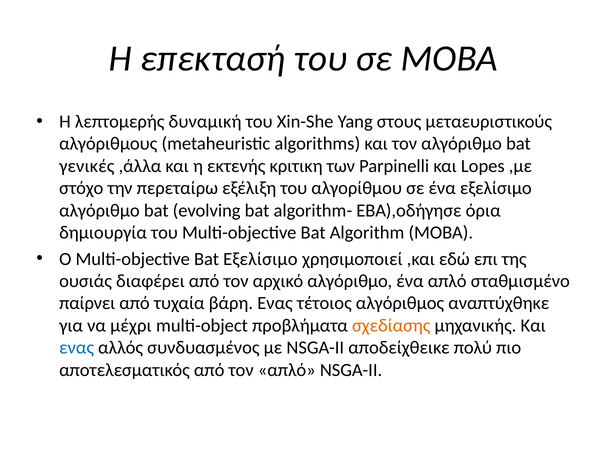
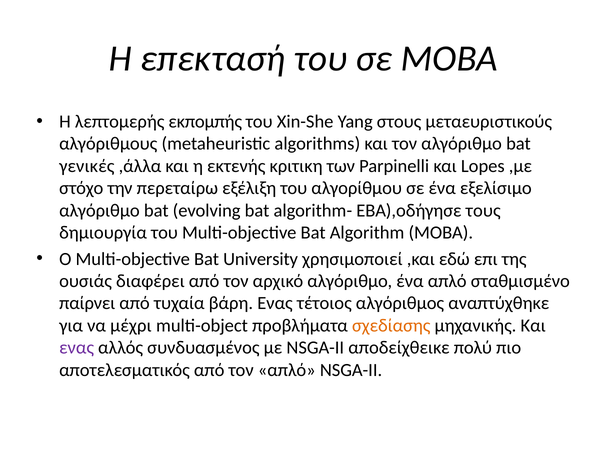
δυναμική: δυναμική -> εκπομπής (205, 122)
όρια: όρια -> τους (483, 211)
Bat Εξελίσιμο: Εξελίσιμο -> University (261, 259)
ενας colour: blue -> purple (77, 348)
